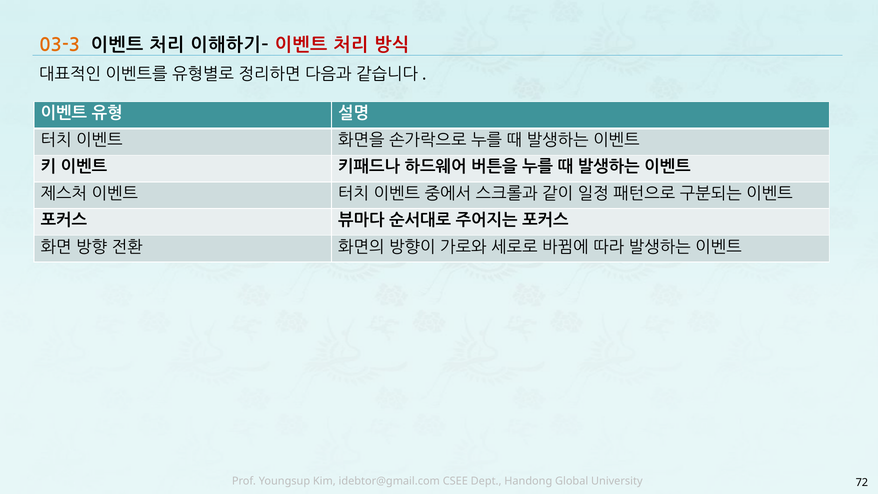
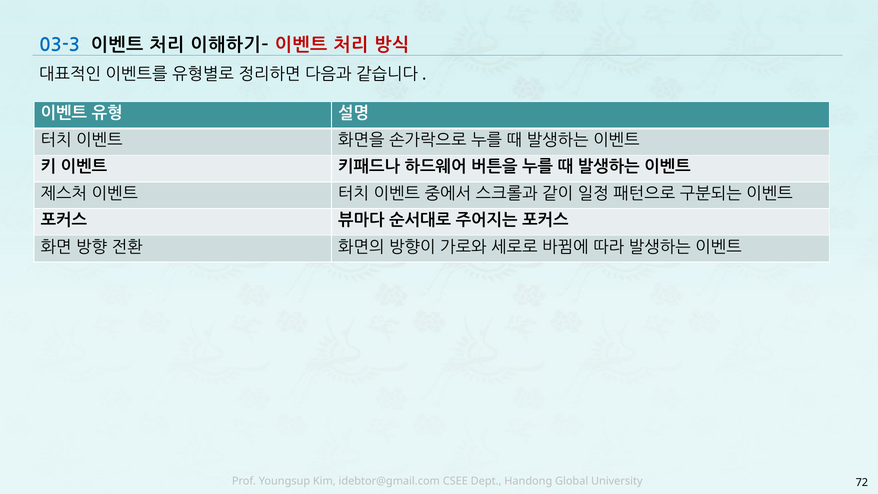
03-3 colour: orange -> blue (60, 45)
